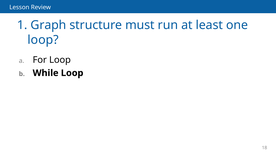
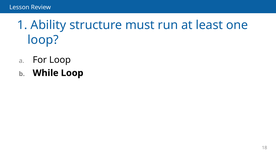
Graph: Graph -> Ability (48, 25)
